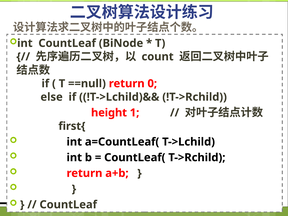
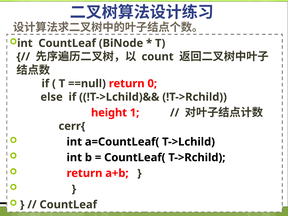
first{: first{ -> cerr{ (72, 126)
